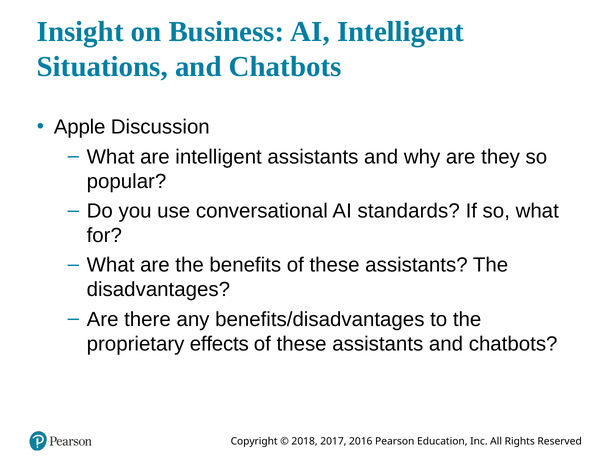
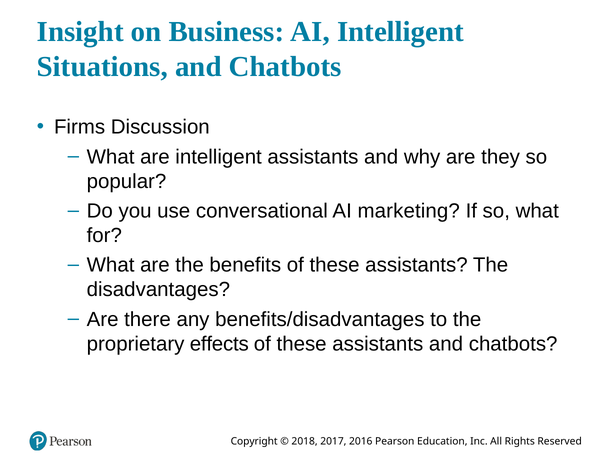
Apple: Apple -> Firms (80, 127)
standards: standards -> marketing (409, 211)
